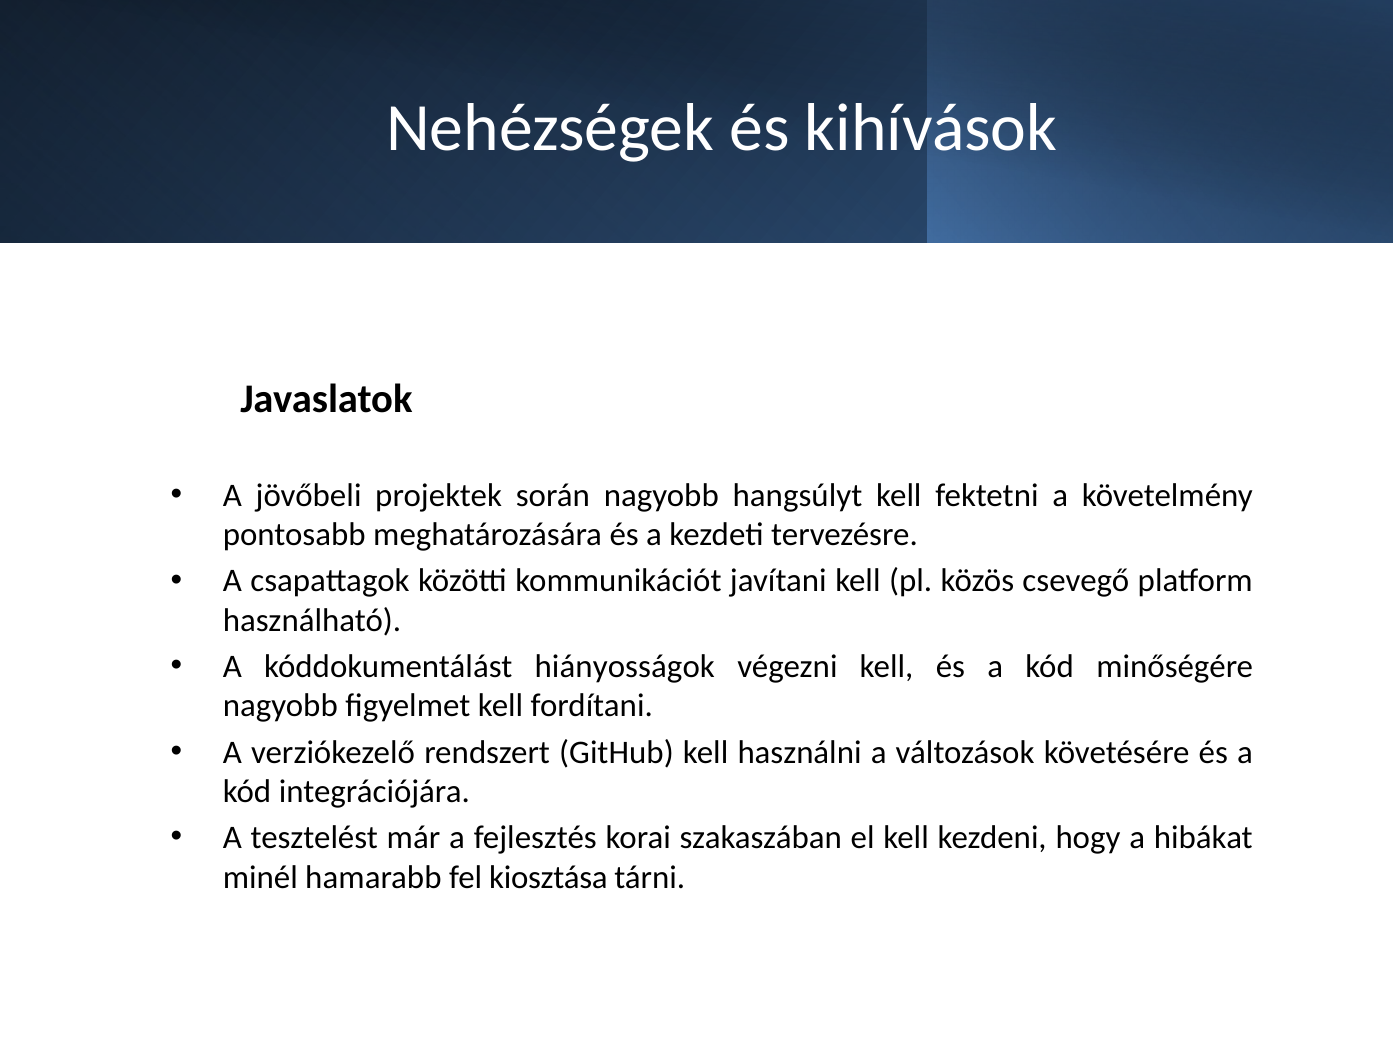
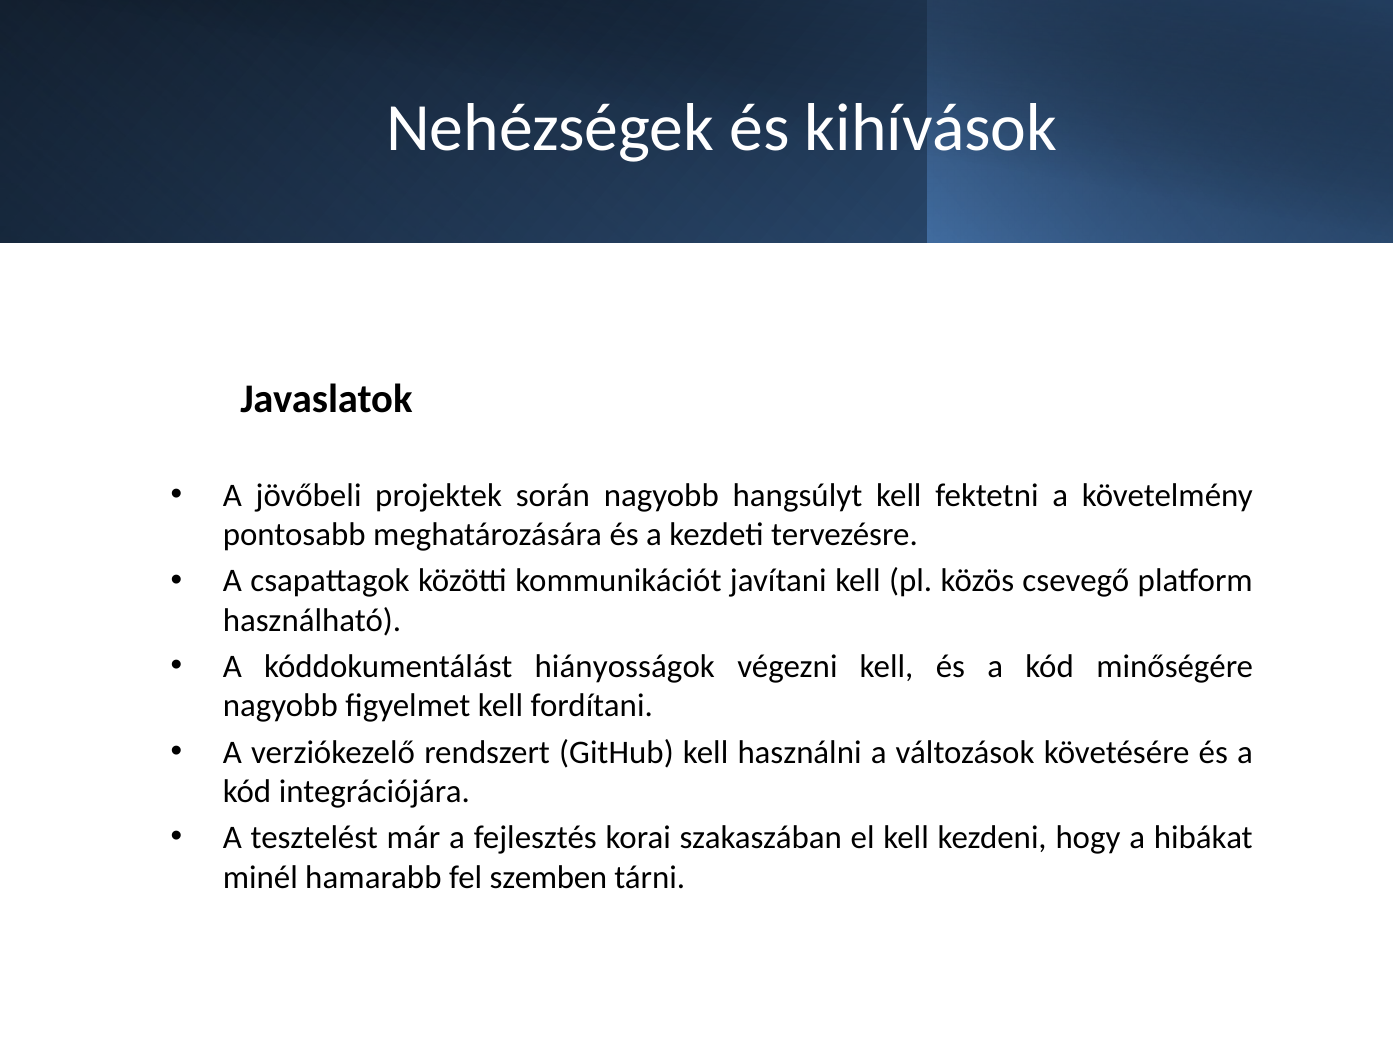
kiosztása: kiosztása -> szemben (548, 878)
